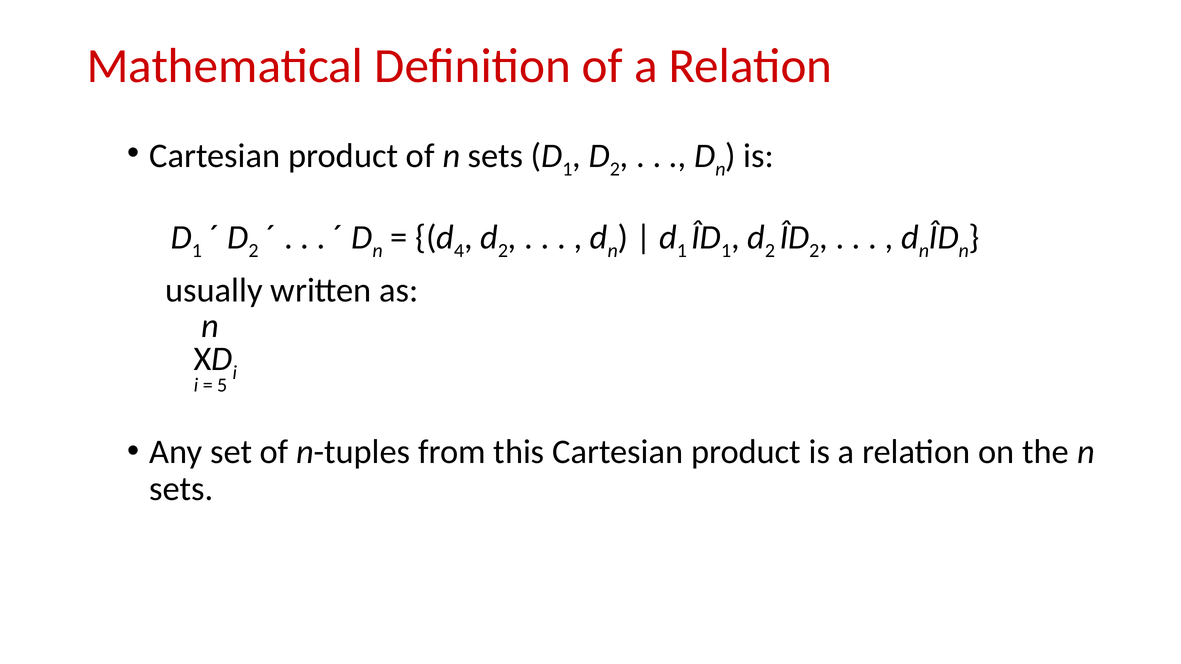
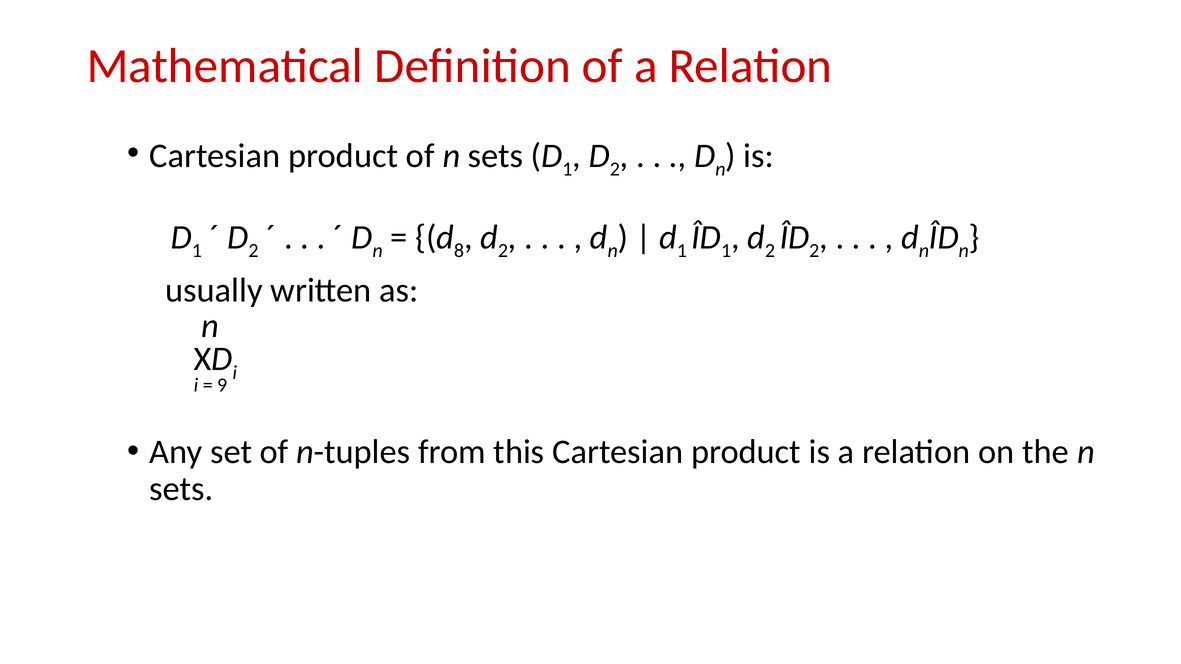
4: 4 -> 8 (459, 251)
5: 5 -> 9 (222, 386)
